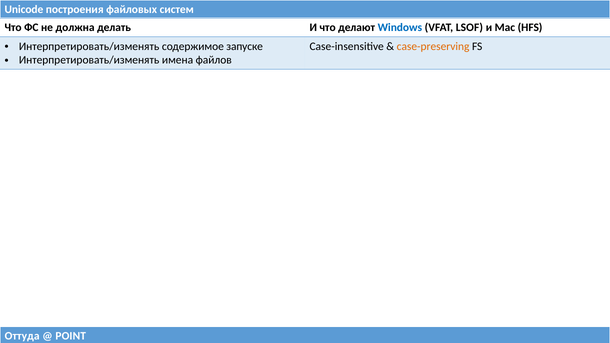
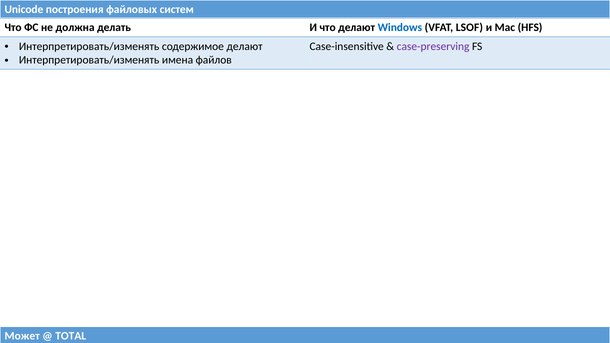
содержимое запуске: запуске -> делают (245, 46)
case-preserving colour: orange -> purple (433, 46)
Оттуда: Оттуда -> Может (22, 336)
POINT: POINT -> TOTAL (71, 336)
